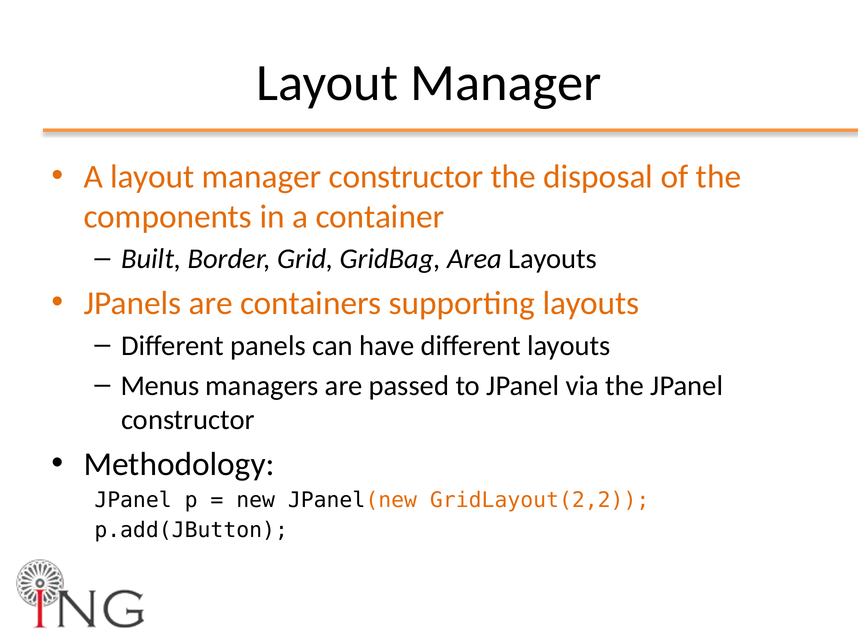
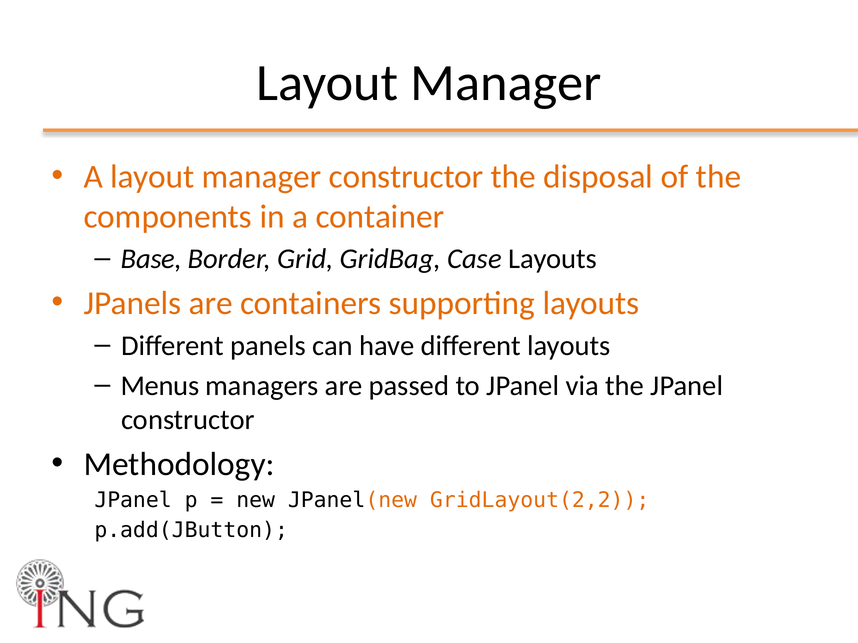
Built: Built -> Base (151, 259)
Area: Area -> Case (475, 259)
